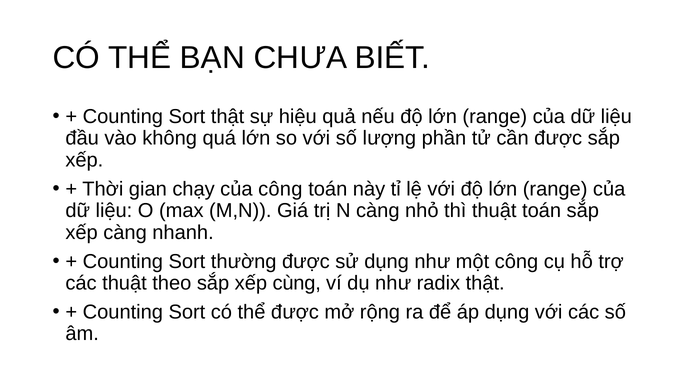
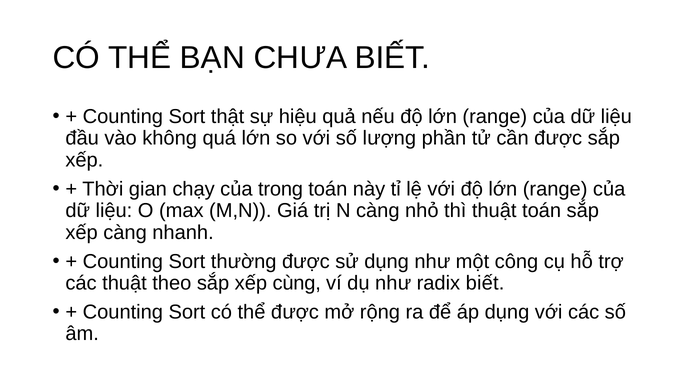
của công: công -> trong (281, 189)
radix thật: thật -> biết (485, 283)
